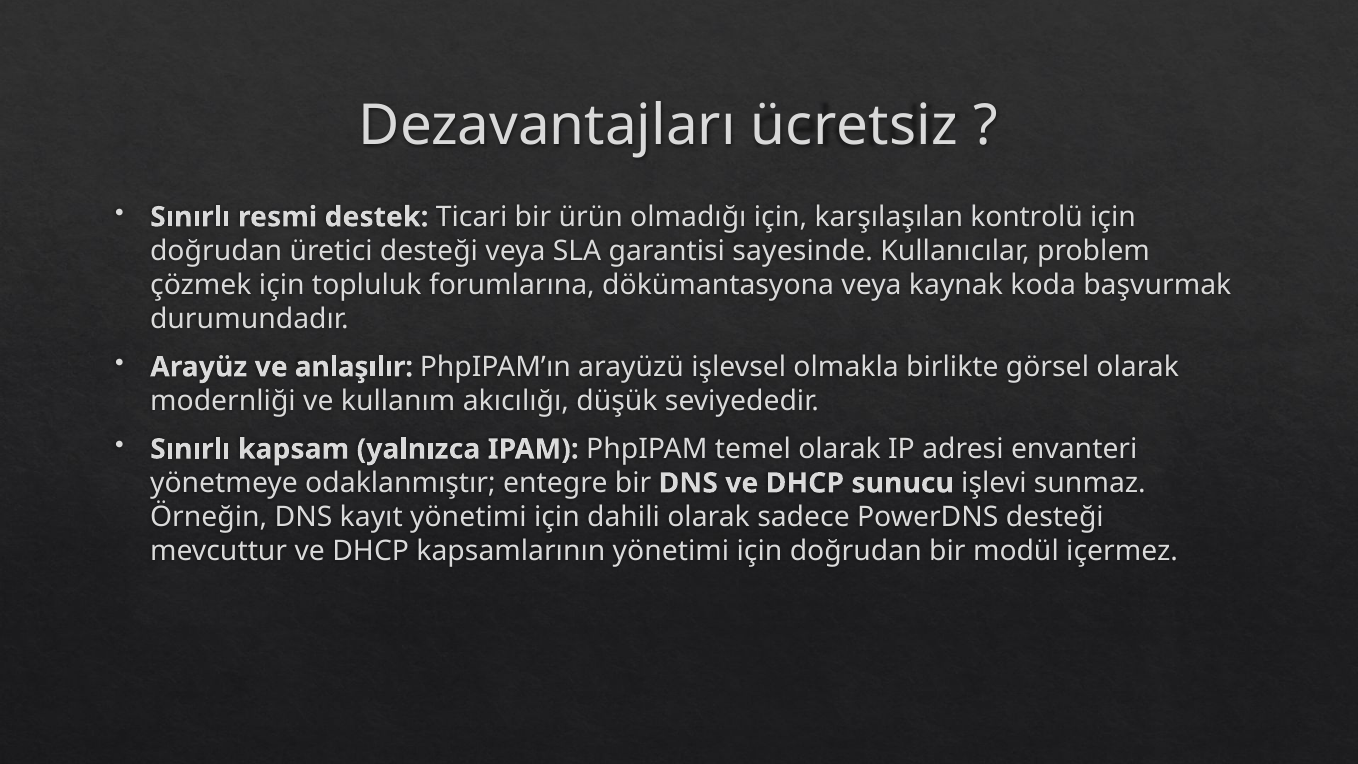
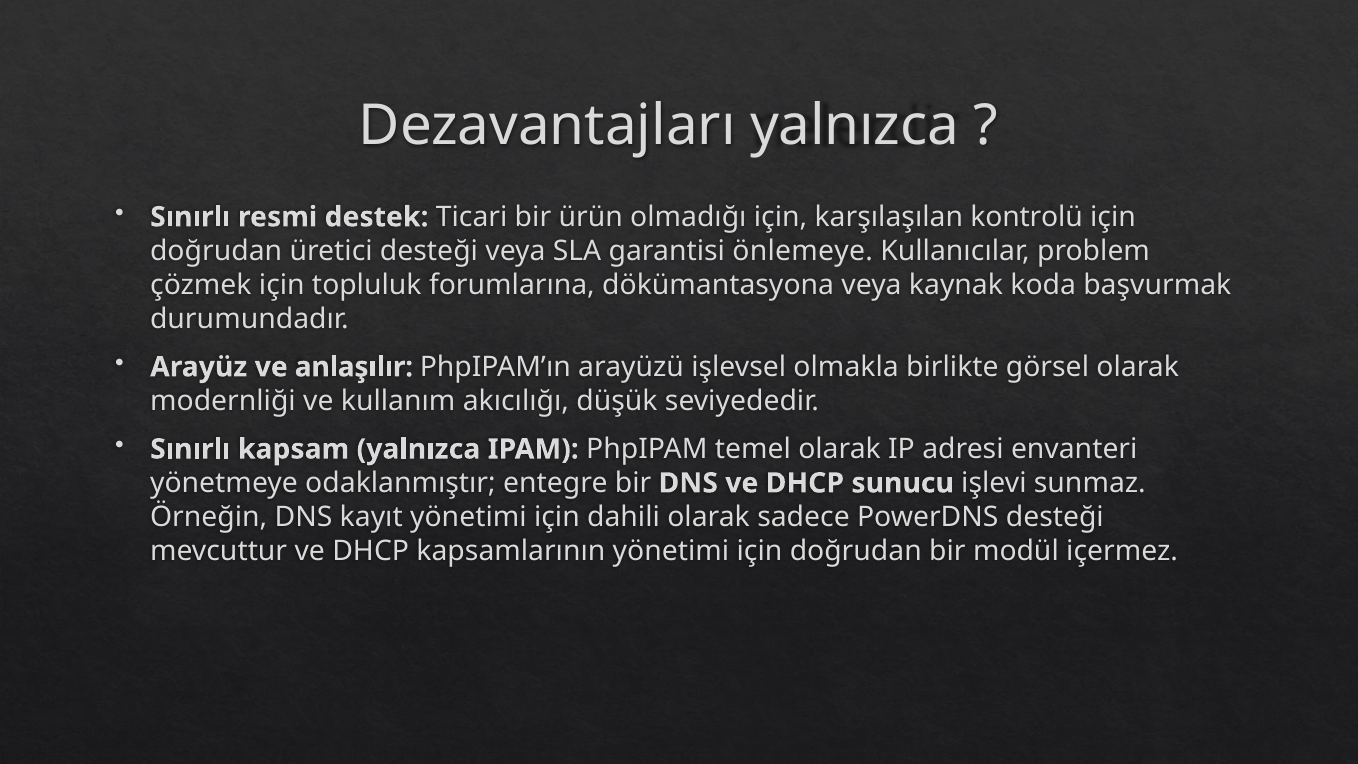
Dezavantajları ücretsiz: ücretsiz -> yalnızca (855, 126)
sayesinde: sayesinde -> önlemeye (803, 251)
